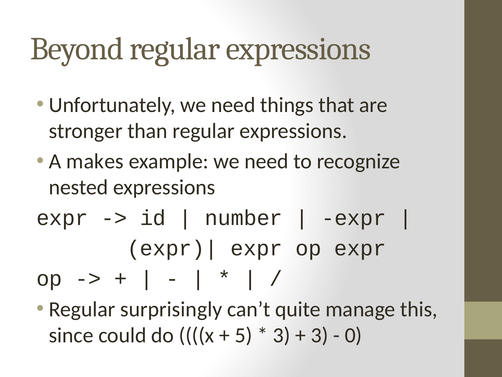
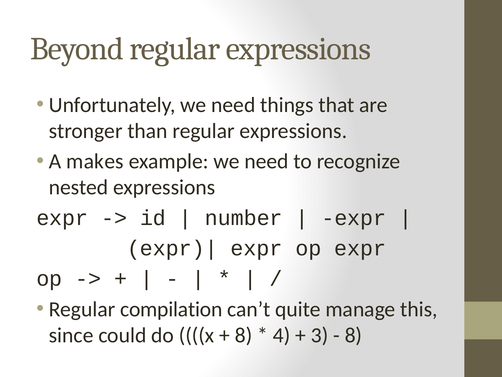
surprisingly: surprisingly -> compilation (171, 309)
5: 5 -> 8 (244, 335)
3: 3 -> 4 (282, 335)
0: 0 -> 8 (353, 335)
